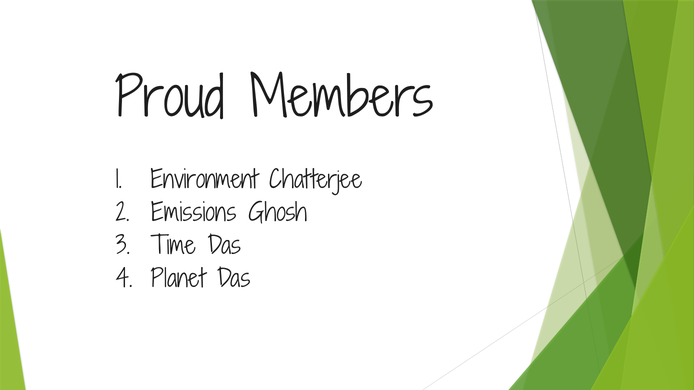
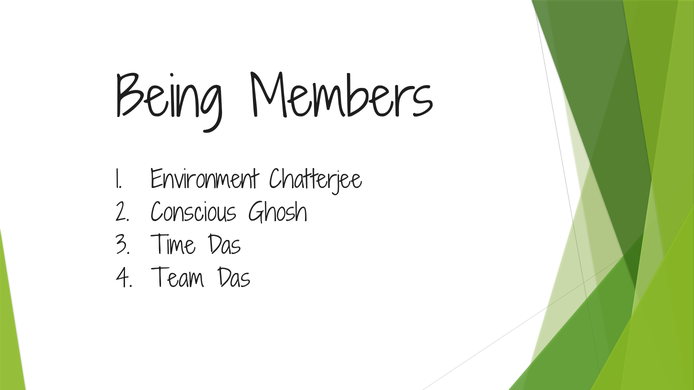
Proud: Proud -> Being (170, 99)
Emissions: Emissions -> Conscious (194, 213)
Planet: Planet -> Team (178, 279)
